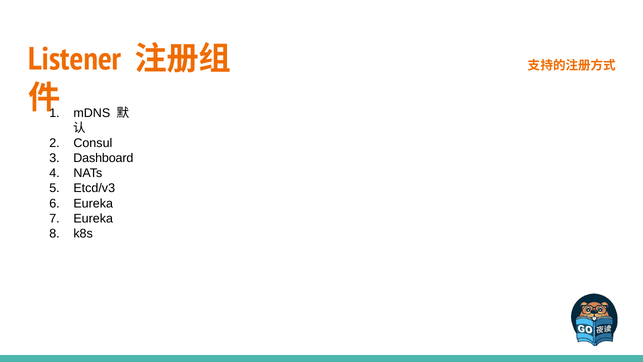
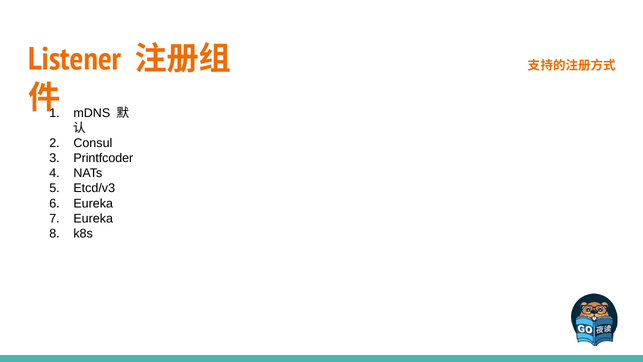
Dashboard: Dashboard -> Printfcoder (103, 158)
